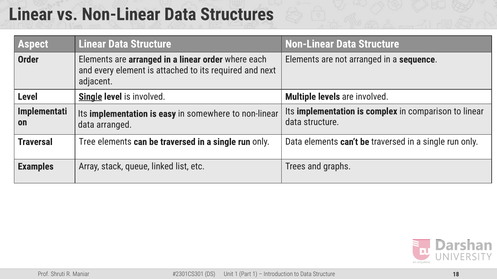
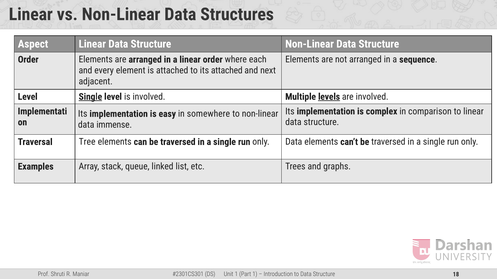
its required: required -> attached (227, 71)
levels underline: none -> present (329, 97)
data arranged: arranged -> immense (114, 125)
